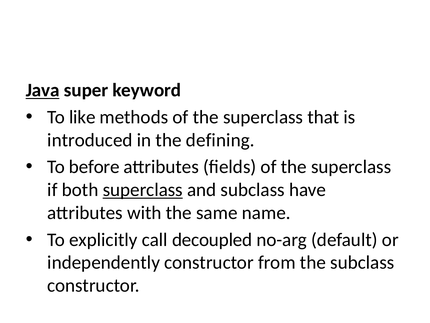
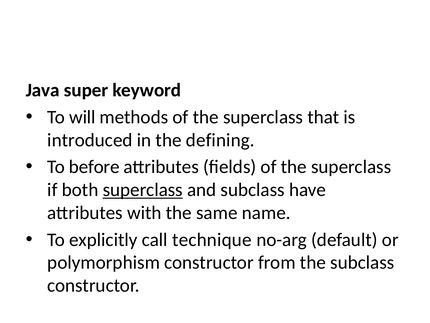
Java underline: present -> none (43, 90)
like: like -> will (82, 117)
decoupled: decoupled -> technique (212, 239)
independently: independently -> polymorphism (104, 262)
